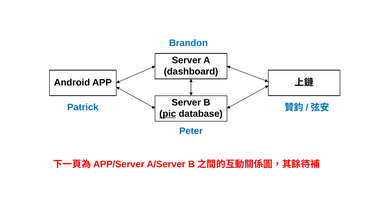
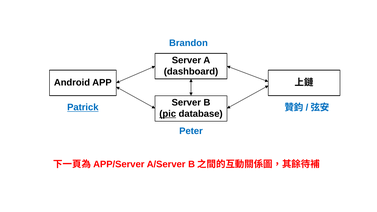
Patrick underline: none -> present (83, 107)
